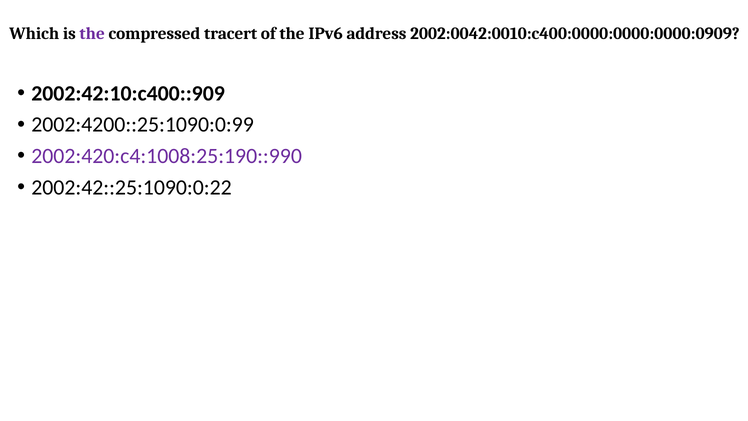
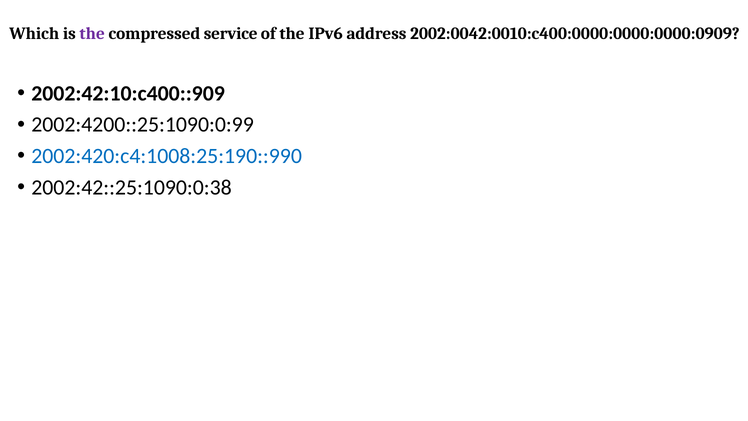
tracert: tracert -> service (231, 33)
2002:420:c4:1008:25:190::990 colour: purple -> blue (167, 156)
2002:42::25:1090:0:22: 2002:42::25:1090:0:22 -> 2002:42::25:1090:0:38 (132, 187)
